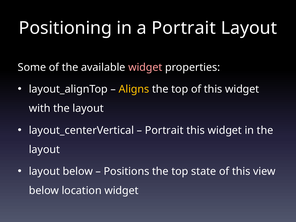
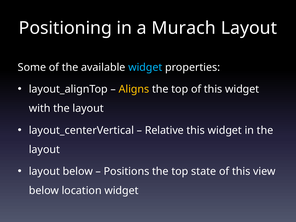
a Portrait: Portrait -> Murach (184, 28)
widget colour: pink -> light blue (145, 67)
Portrait: Portrait -> Relative (164, 130)
